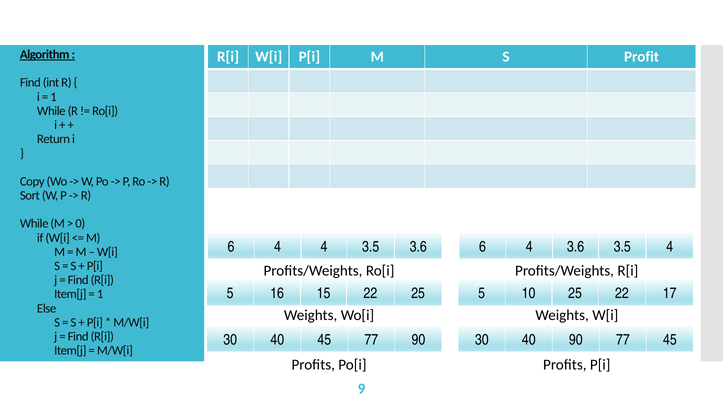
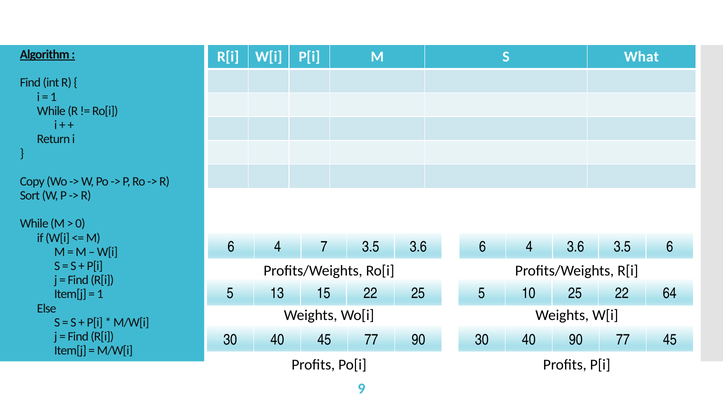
Profit: Profit -> What (641, 57)
4 4: 4 -> 7 (324, 247)
3.5 4: 4 -> 6 (670, 247)
16: 16 -> 13 (277, 293)
17: 17 -> 64 (670, 293)
